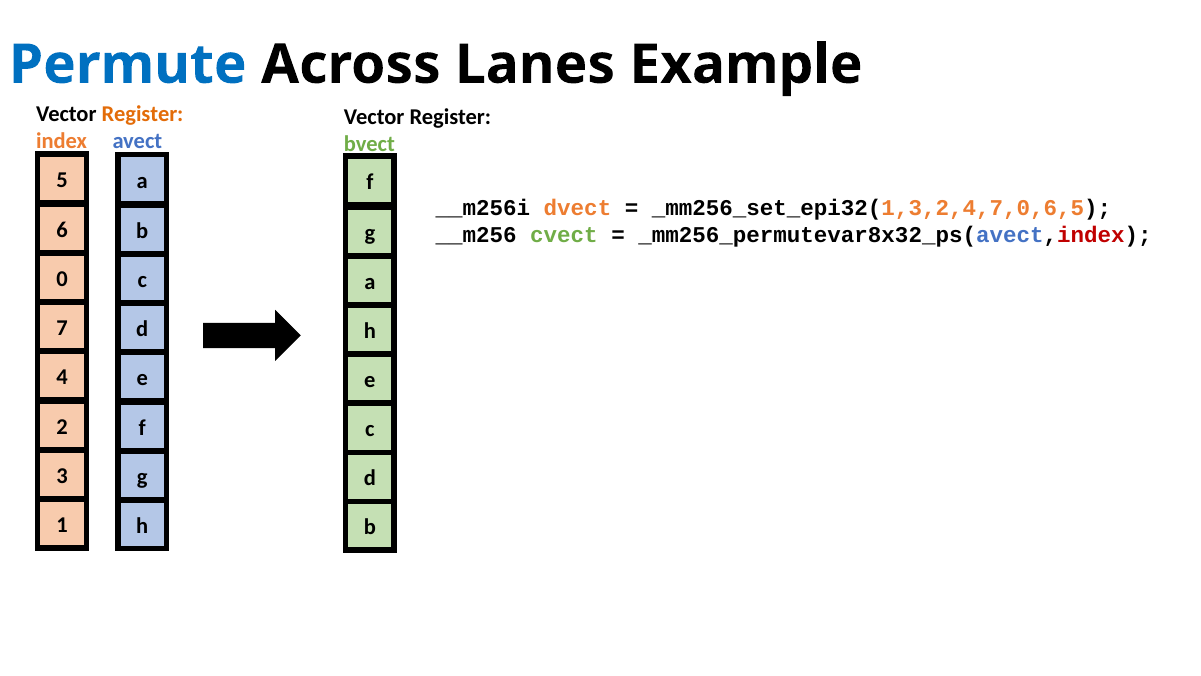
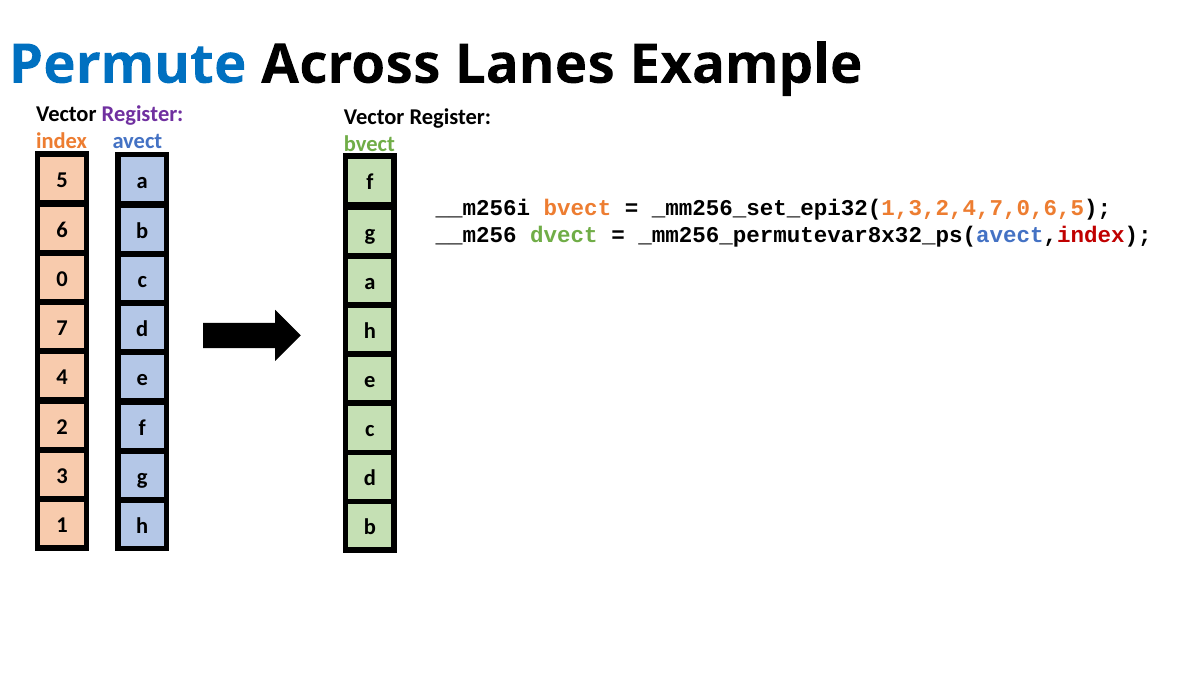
Register colour: orange -> purple (143, 114)
__m256i dvect: dvect -> bvect (577, 208)
cvect: cvect -> dvect (564, 235)
